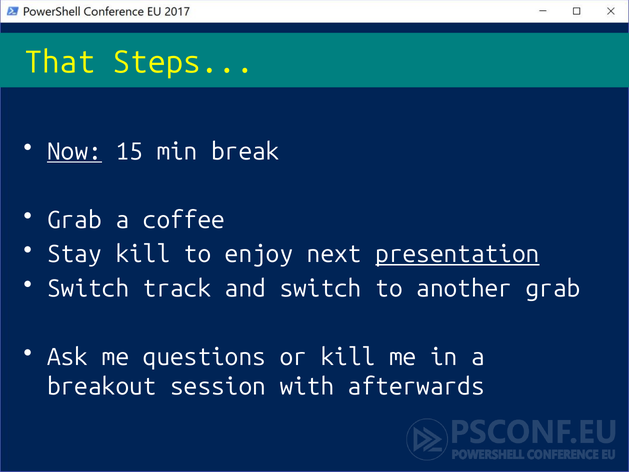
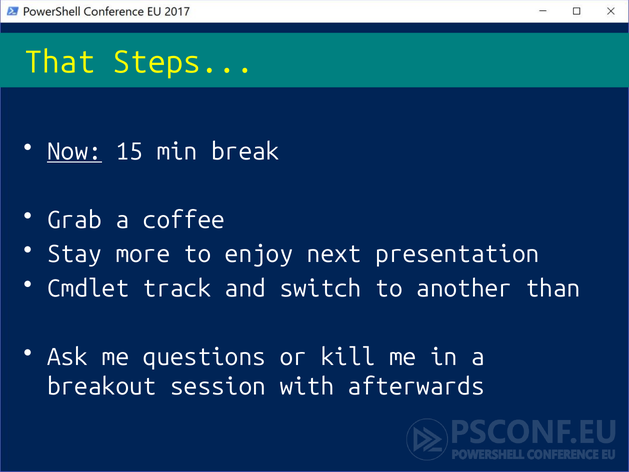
Stay kill: kill -> more (143, 254)
presentation underline: present -> none (457, 254)
Switch: Switch -> Cmdlet (88, 288)
another grab: grab -> than (553, 288)
